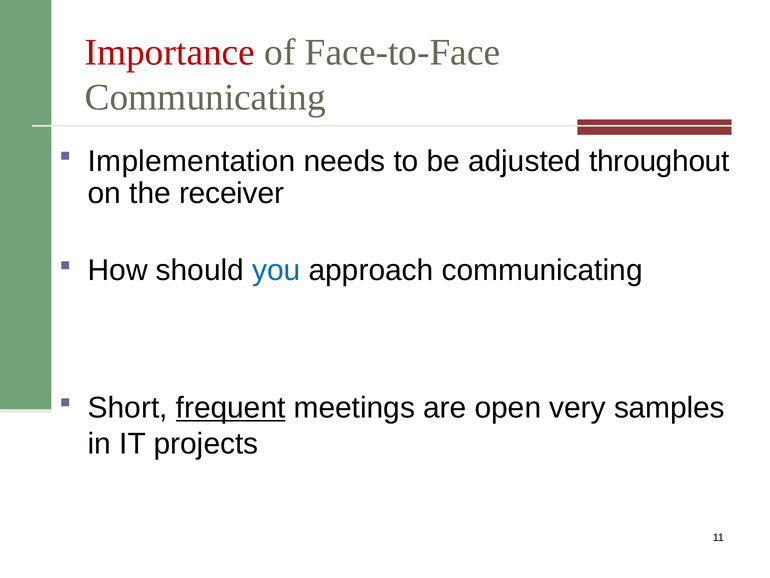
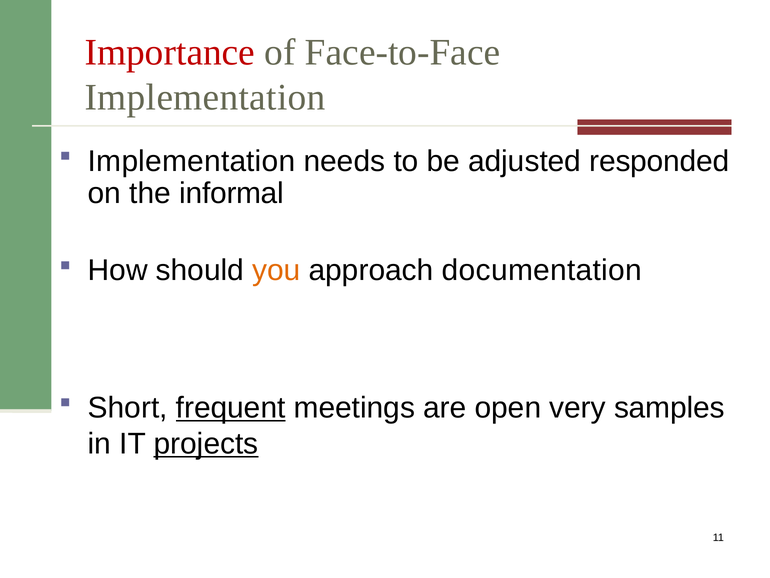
Communicating: Communicating -> Implementation (205, 97)
throughout: throughout -> responded (659, 161)
receiver: receiver -> informal (232, 193)
you colour: blue -> orange (276, 270)
approach communicating: communicating -> documentation (542, 270)
projects underline: none -> present (206, 444)
